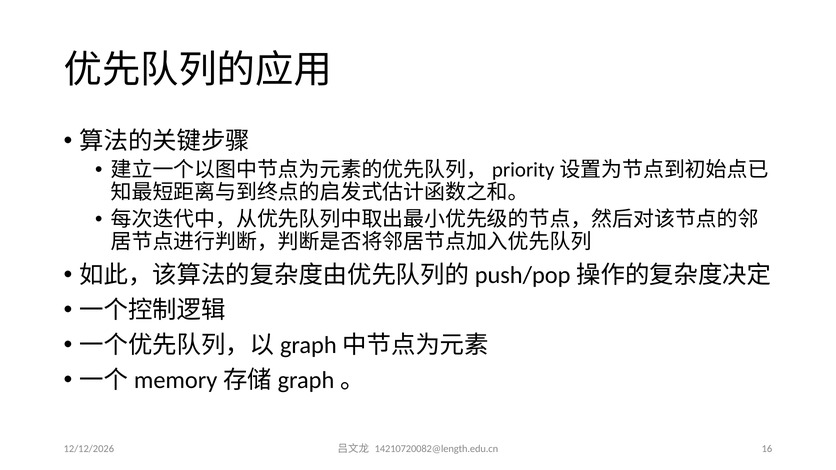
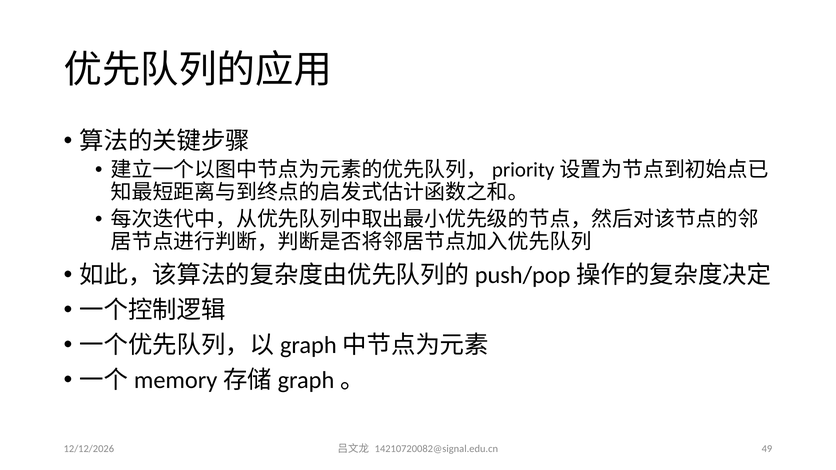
16: 16 -> 49 (767, 449)
14210720082@length.edu.cn: 14210720082@length.edu.cn -> 14210720082@signal.edu.cn (436, 449)
